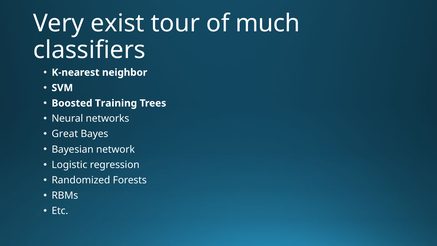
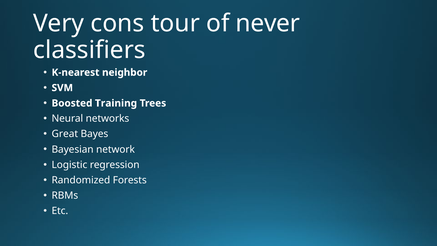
exist: exist -> cons (117, 23)
much: much -> never (268, 23)
